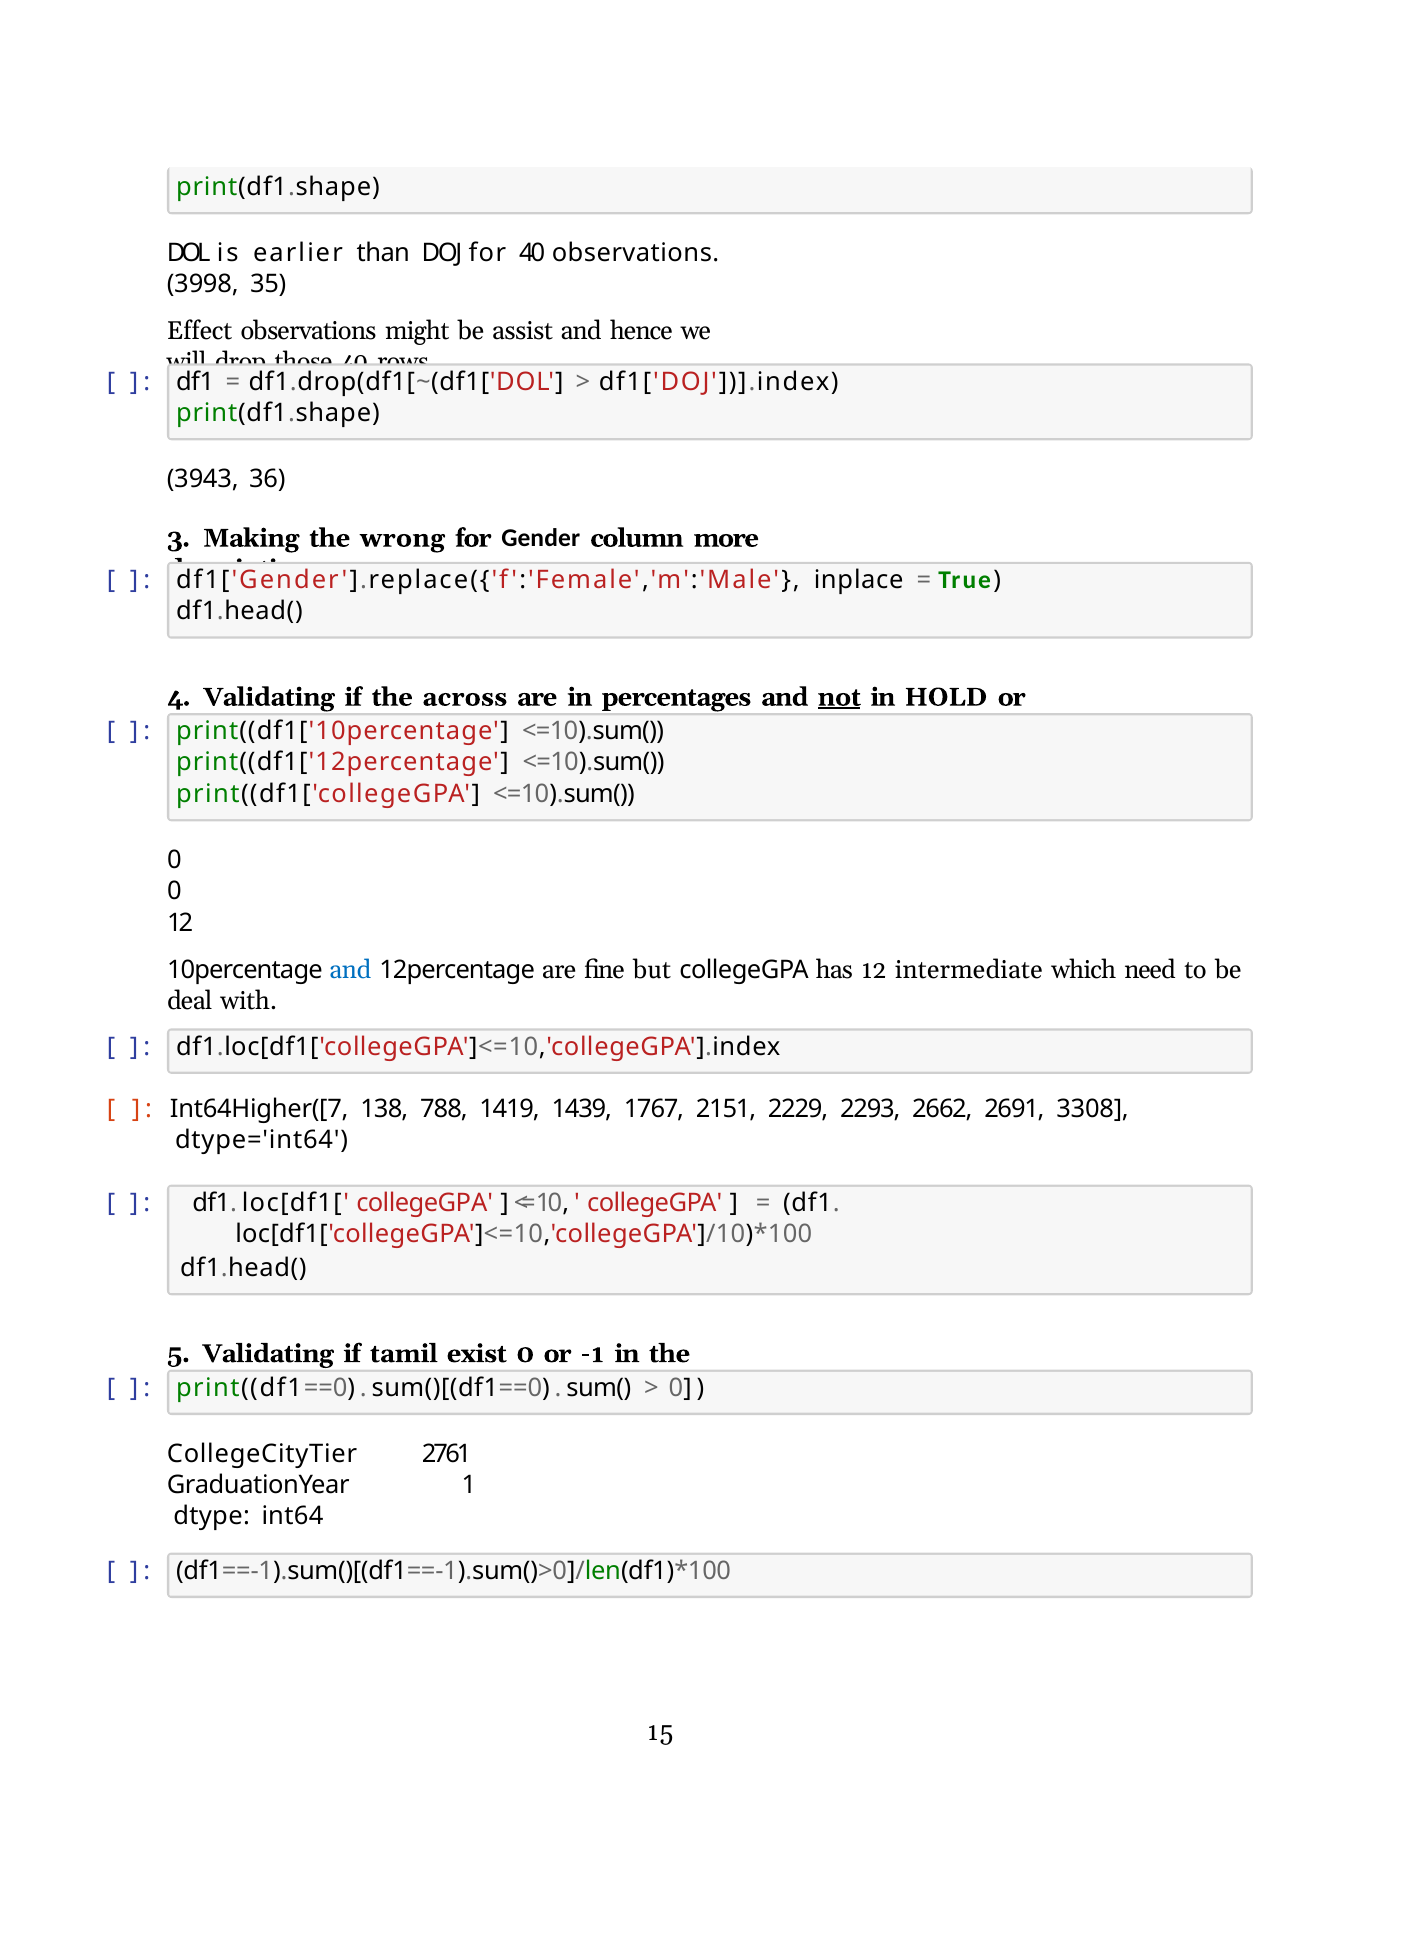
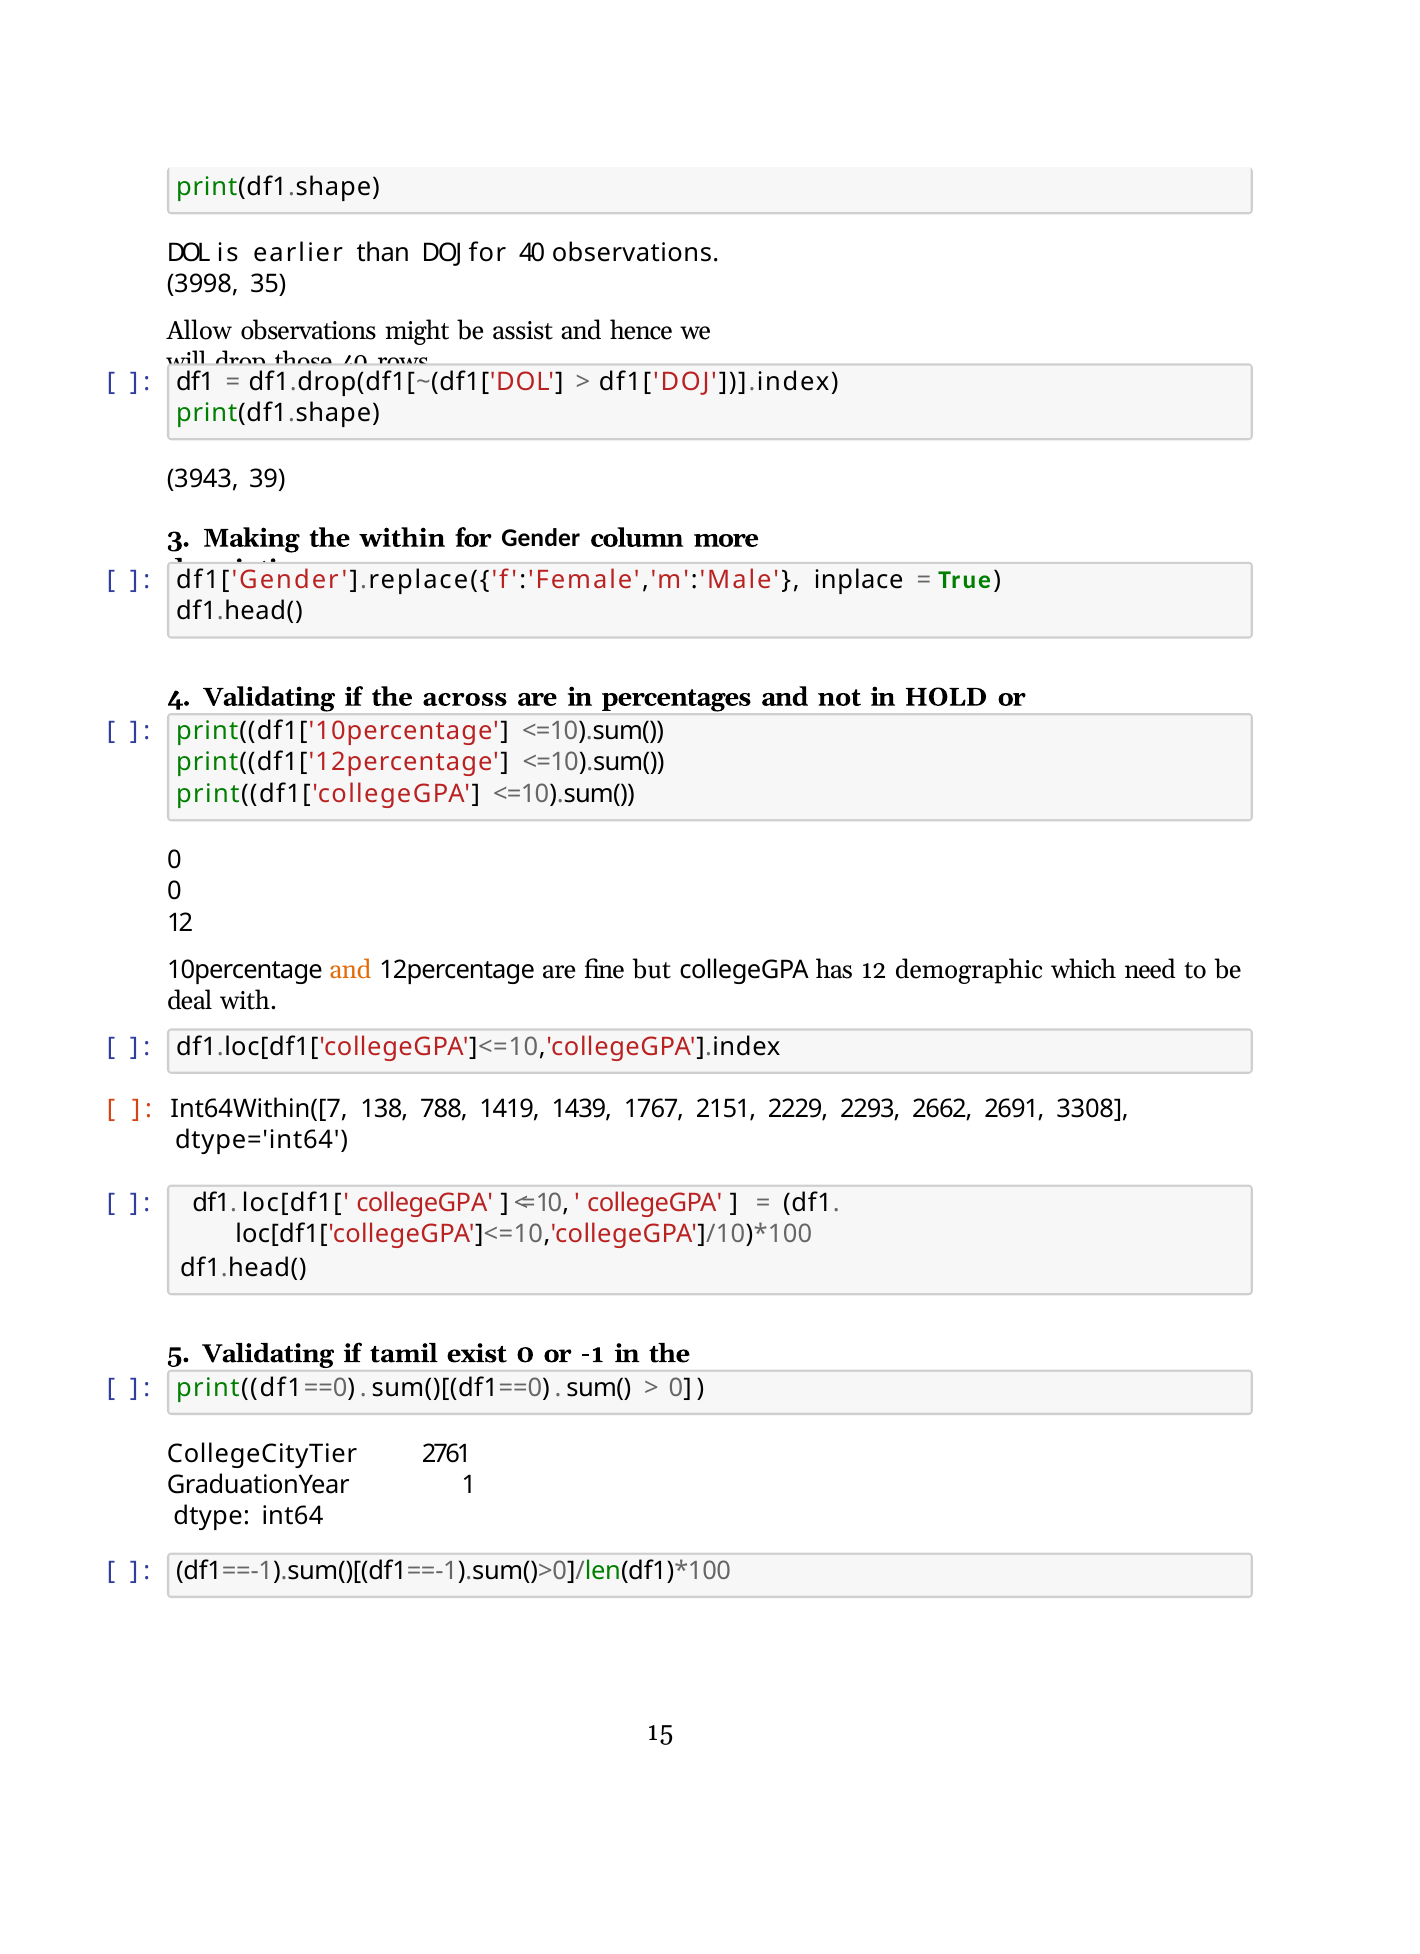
Effect: Effect -> Allow (199, 331)
36: 36 -> 39 (267, 479)
wrong: wrong -> within (403, 538)
not underline: present -> none (839, 697)
and colour: blue -> orange (350, 970)
intermediate: intermediate -> demographic (969, 970)
Int64Higher([7: Int64Higher([7 -> Int64Within([7 (259, 1109)
